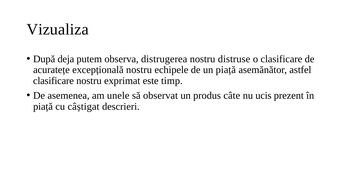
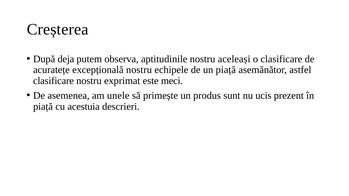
Vizualiza: Vizualiza -> Creșterea (58, 29)
distrugerea: distrugerea -> aptitudinile (164, 59)
distruse: distruse -> aceleași (234, 59)
timp: timp -> meci (172, 81)
observat: observat -> primește (161, 96)
câte: câte -> sunt (232, 96)
câștigat: câștigat -> acestuia (84, 107)
